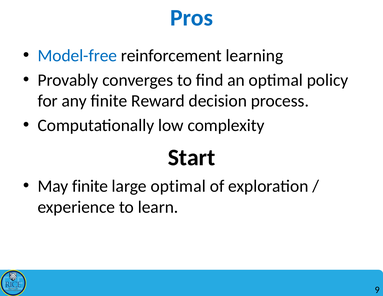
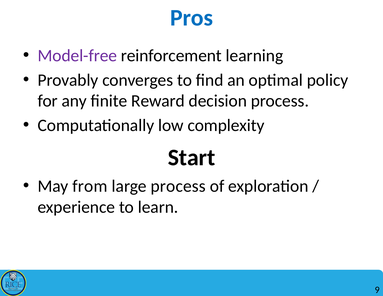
Model-free colour: blue -> purple (77, 56)
May finite: finite -> from (90, 186)
large optimal: optimal -> process (178, 186)
